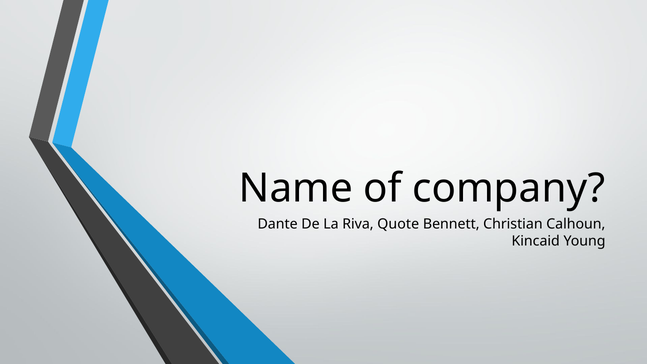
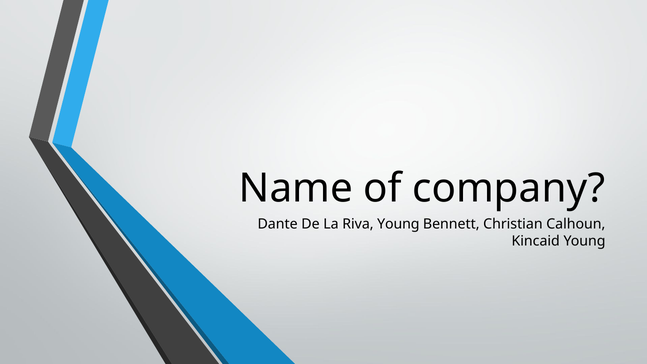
Riva Quote: Quote -> Young (398, 224)
